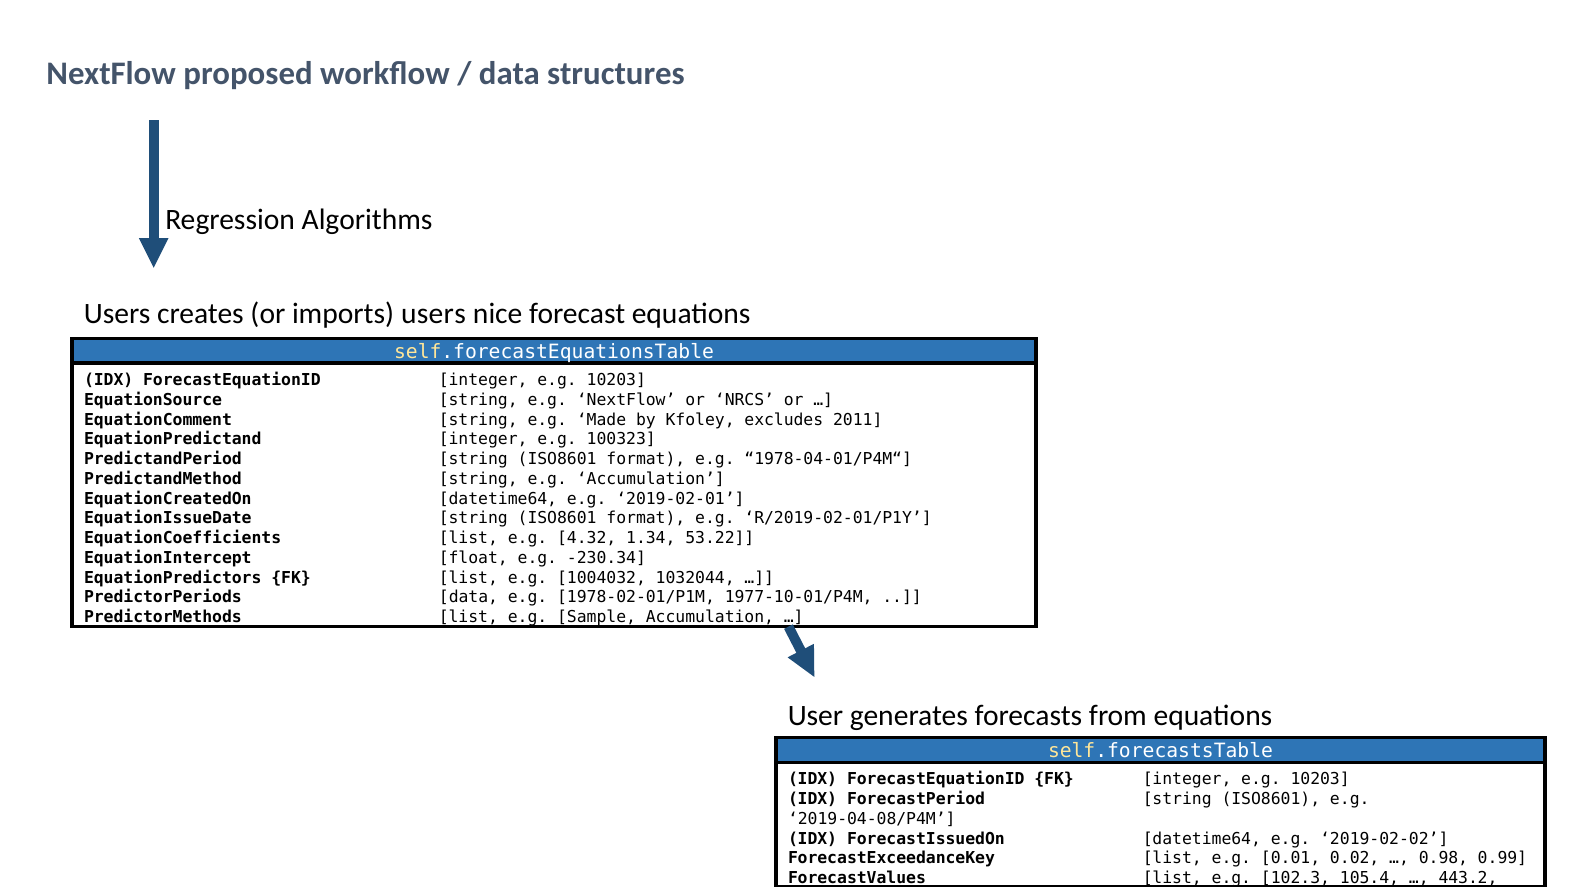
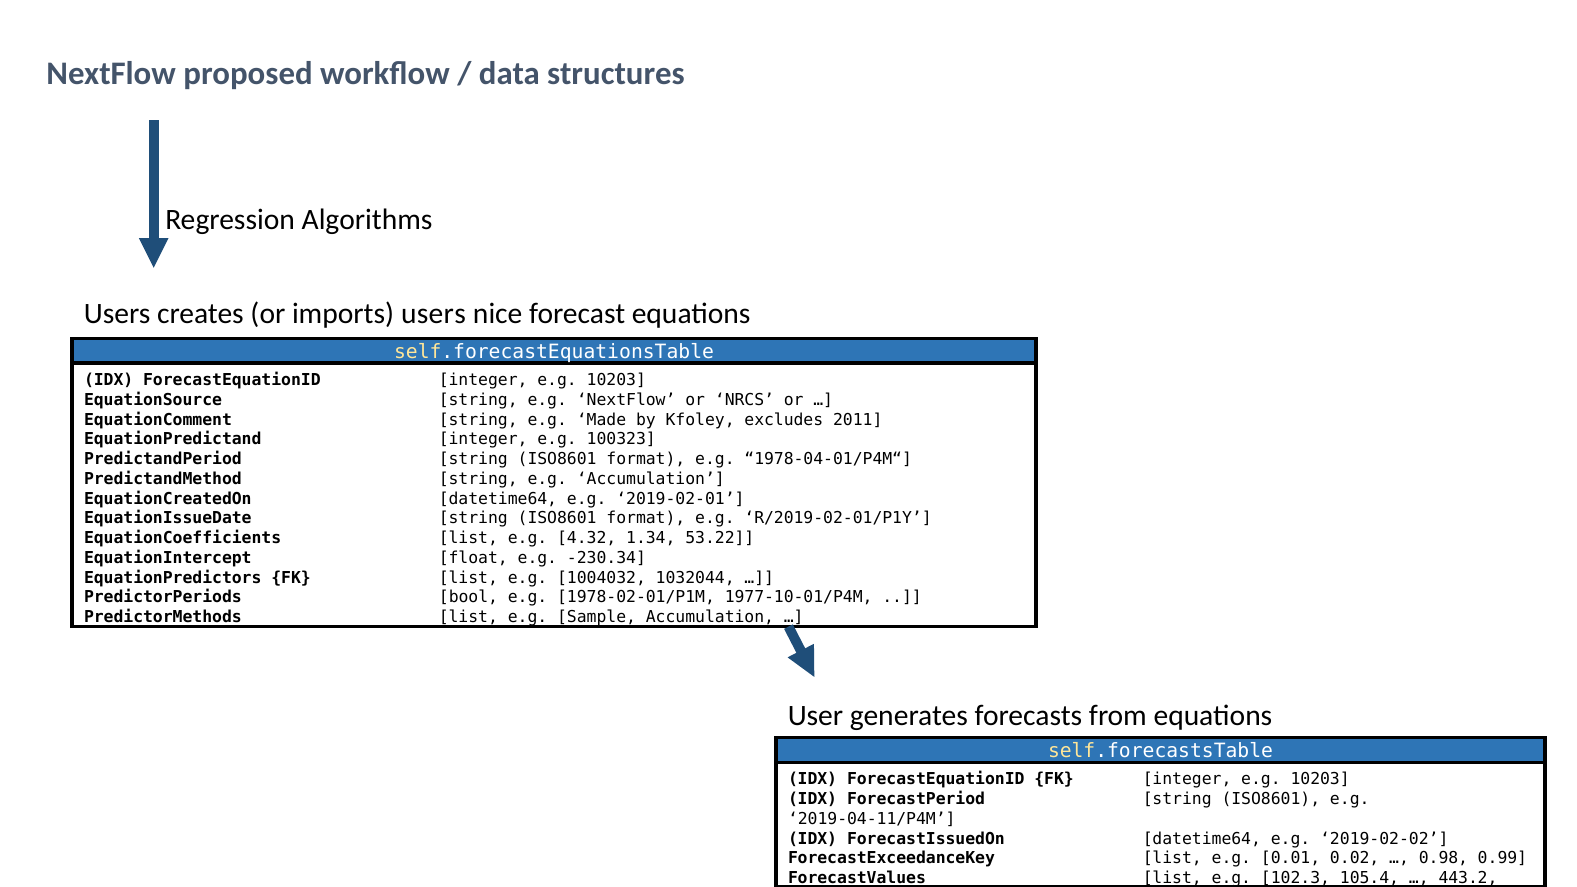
PredictorPeriods data: data -> bool (468, 597)
2019-04-08/P4M: 2019-04-08/P4M -> 2019-04-11/P4M (872, 819)
